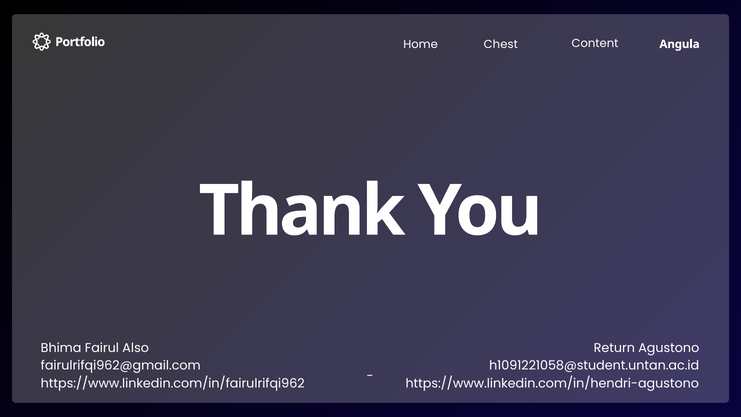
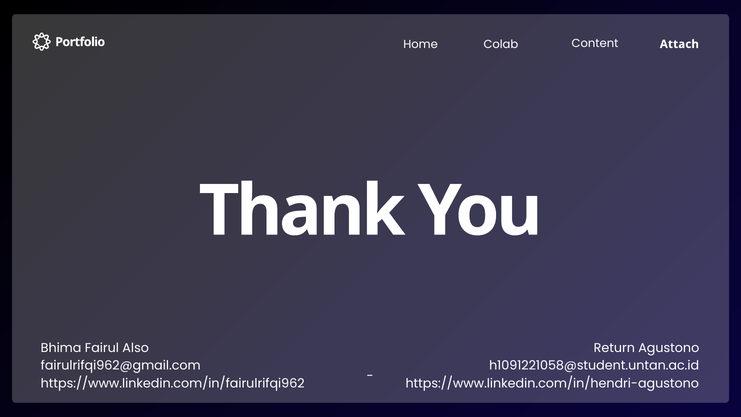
Chest: Chest -> Colab (501, 44)
Angula: Angula -> Attach (679, 44)
